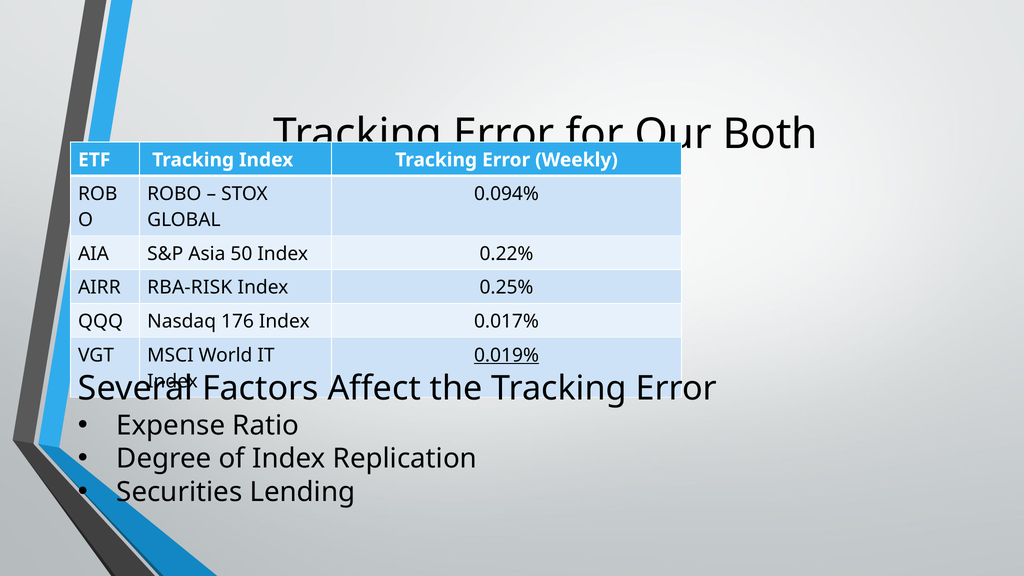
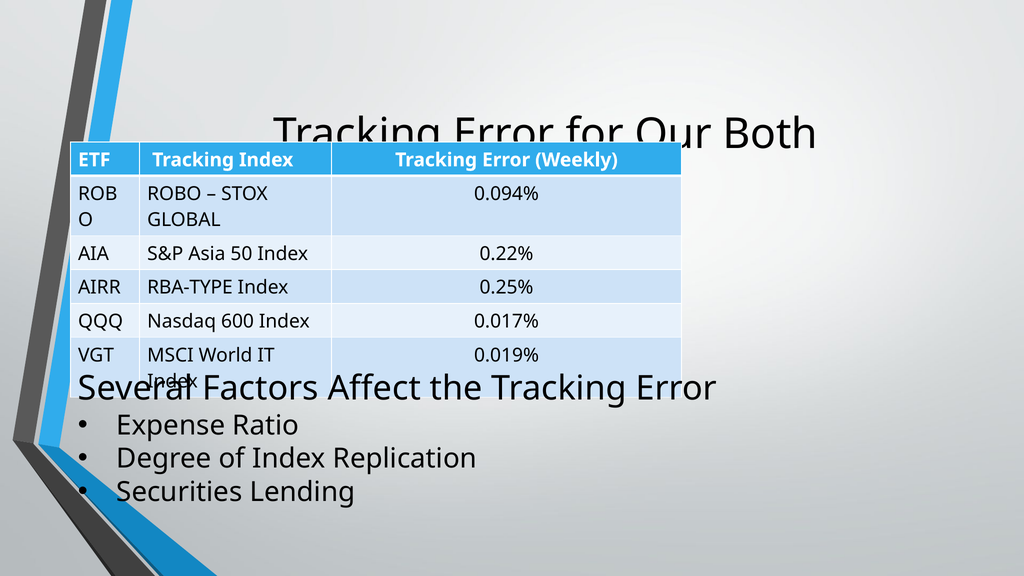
RBA-RISK: RBA-RISK -> RBA-TYPE (190, 288)
176: 176 -> 600 (238, 321)
0.019% underline: present -> none (506, 355)
